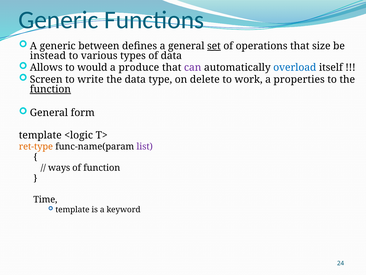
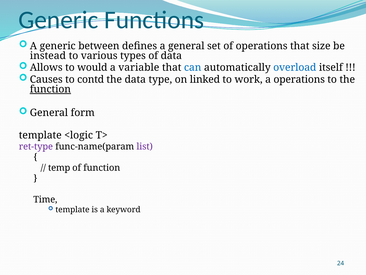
set underline: present -> none (214, 46)
produce: produce -> variable (139, 67)
can colour: purple -> blue (193, 67)
Screen: Screen -> Causes (46, 79)
write: write -> contd (91, 79)
delete: delete -> linked (205, 79)
a properties: properties -> operations (299, 79)
ret-type colour: orange -> purple (36, 146)
ways: ways -> temp (59, 167)
